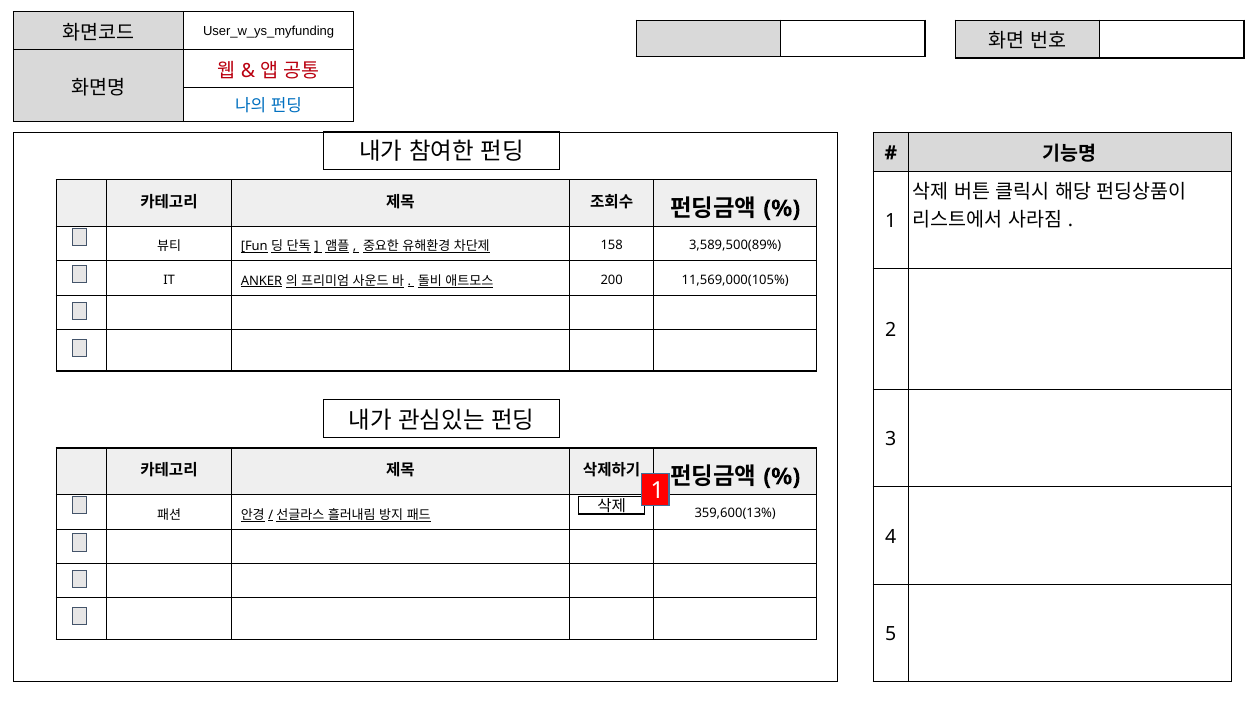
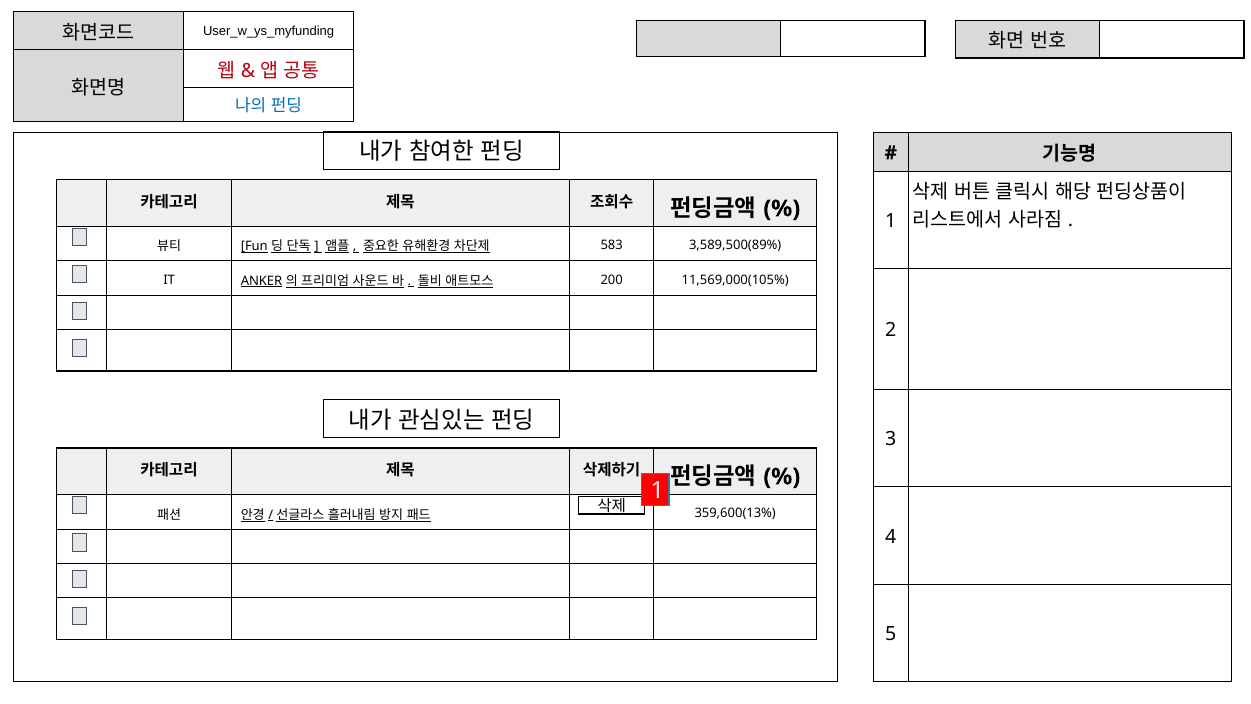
158: 158 -> 583 (612, 245)
